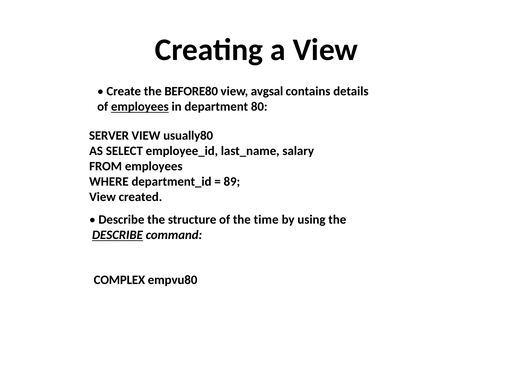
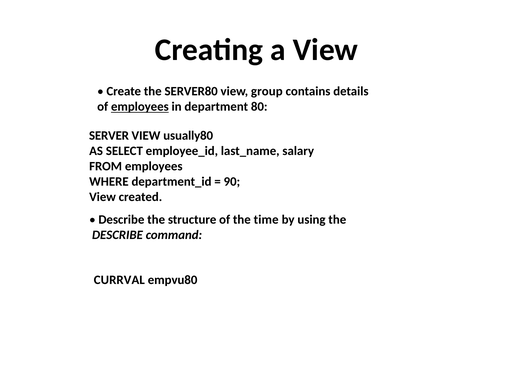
BEFORE80: BEFORE80 -> SERVER80 (191, 91)
avgsal: avgsal -> group (267, 91)
89: 89 -> 90 (232, 182)
DESCRIBE underline: present -> none (117, 235)
COMPLEX: COMPLEX -> CURRVAL (119, 280)
